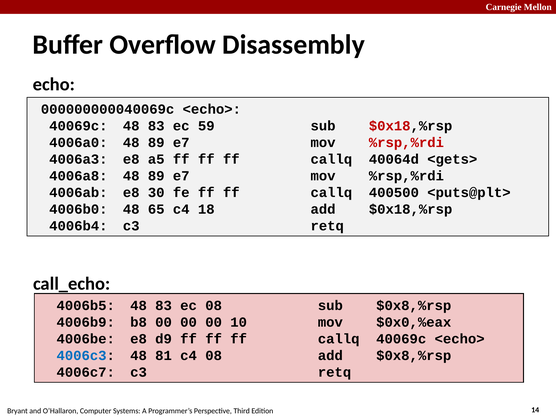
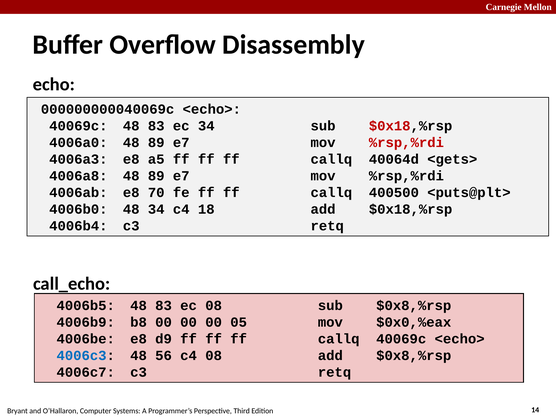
ec 59: 59 -> 34 (206, 126)
30: 30 -> 70 (156, 193)
48 65: 65 -> 34 (156, 209)
10: 10 -> 05 (239, 322)
81: 81 -> 56 (164, 355)
